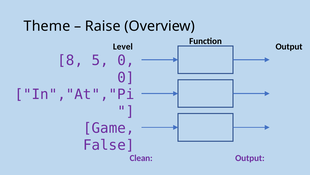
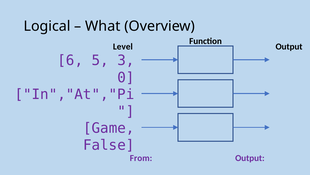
Theme: Theme -> Logical (47, 26)
Raise: Raise -> What (103, 26)
8: 8 -> 6 (70, 60)
5 0: 0 -> 3 (126, 60)
Clean: Clean -> From (141, 158)
